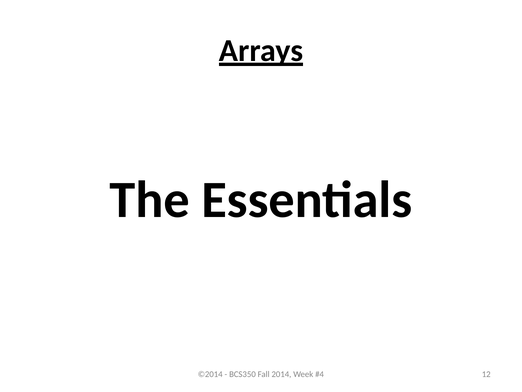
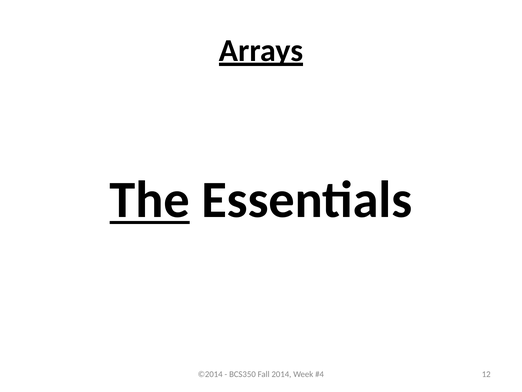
The underline: none -> present (150, 200)
